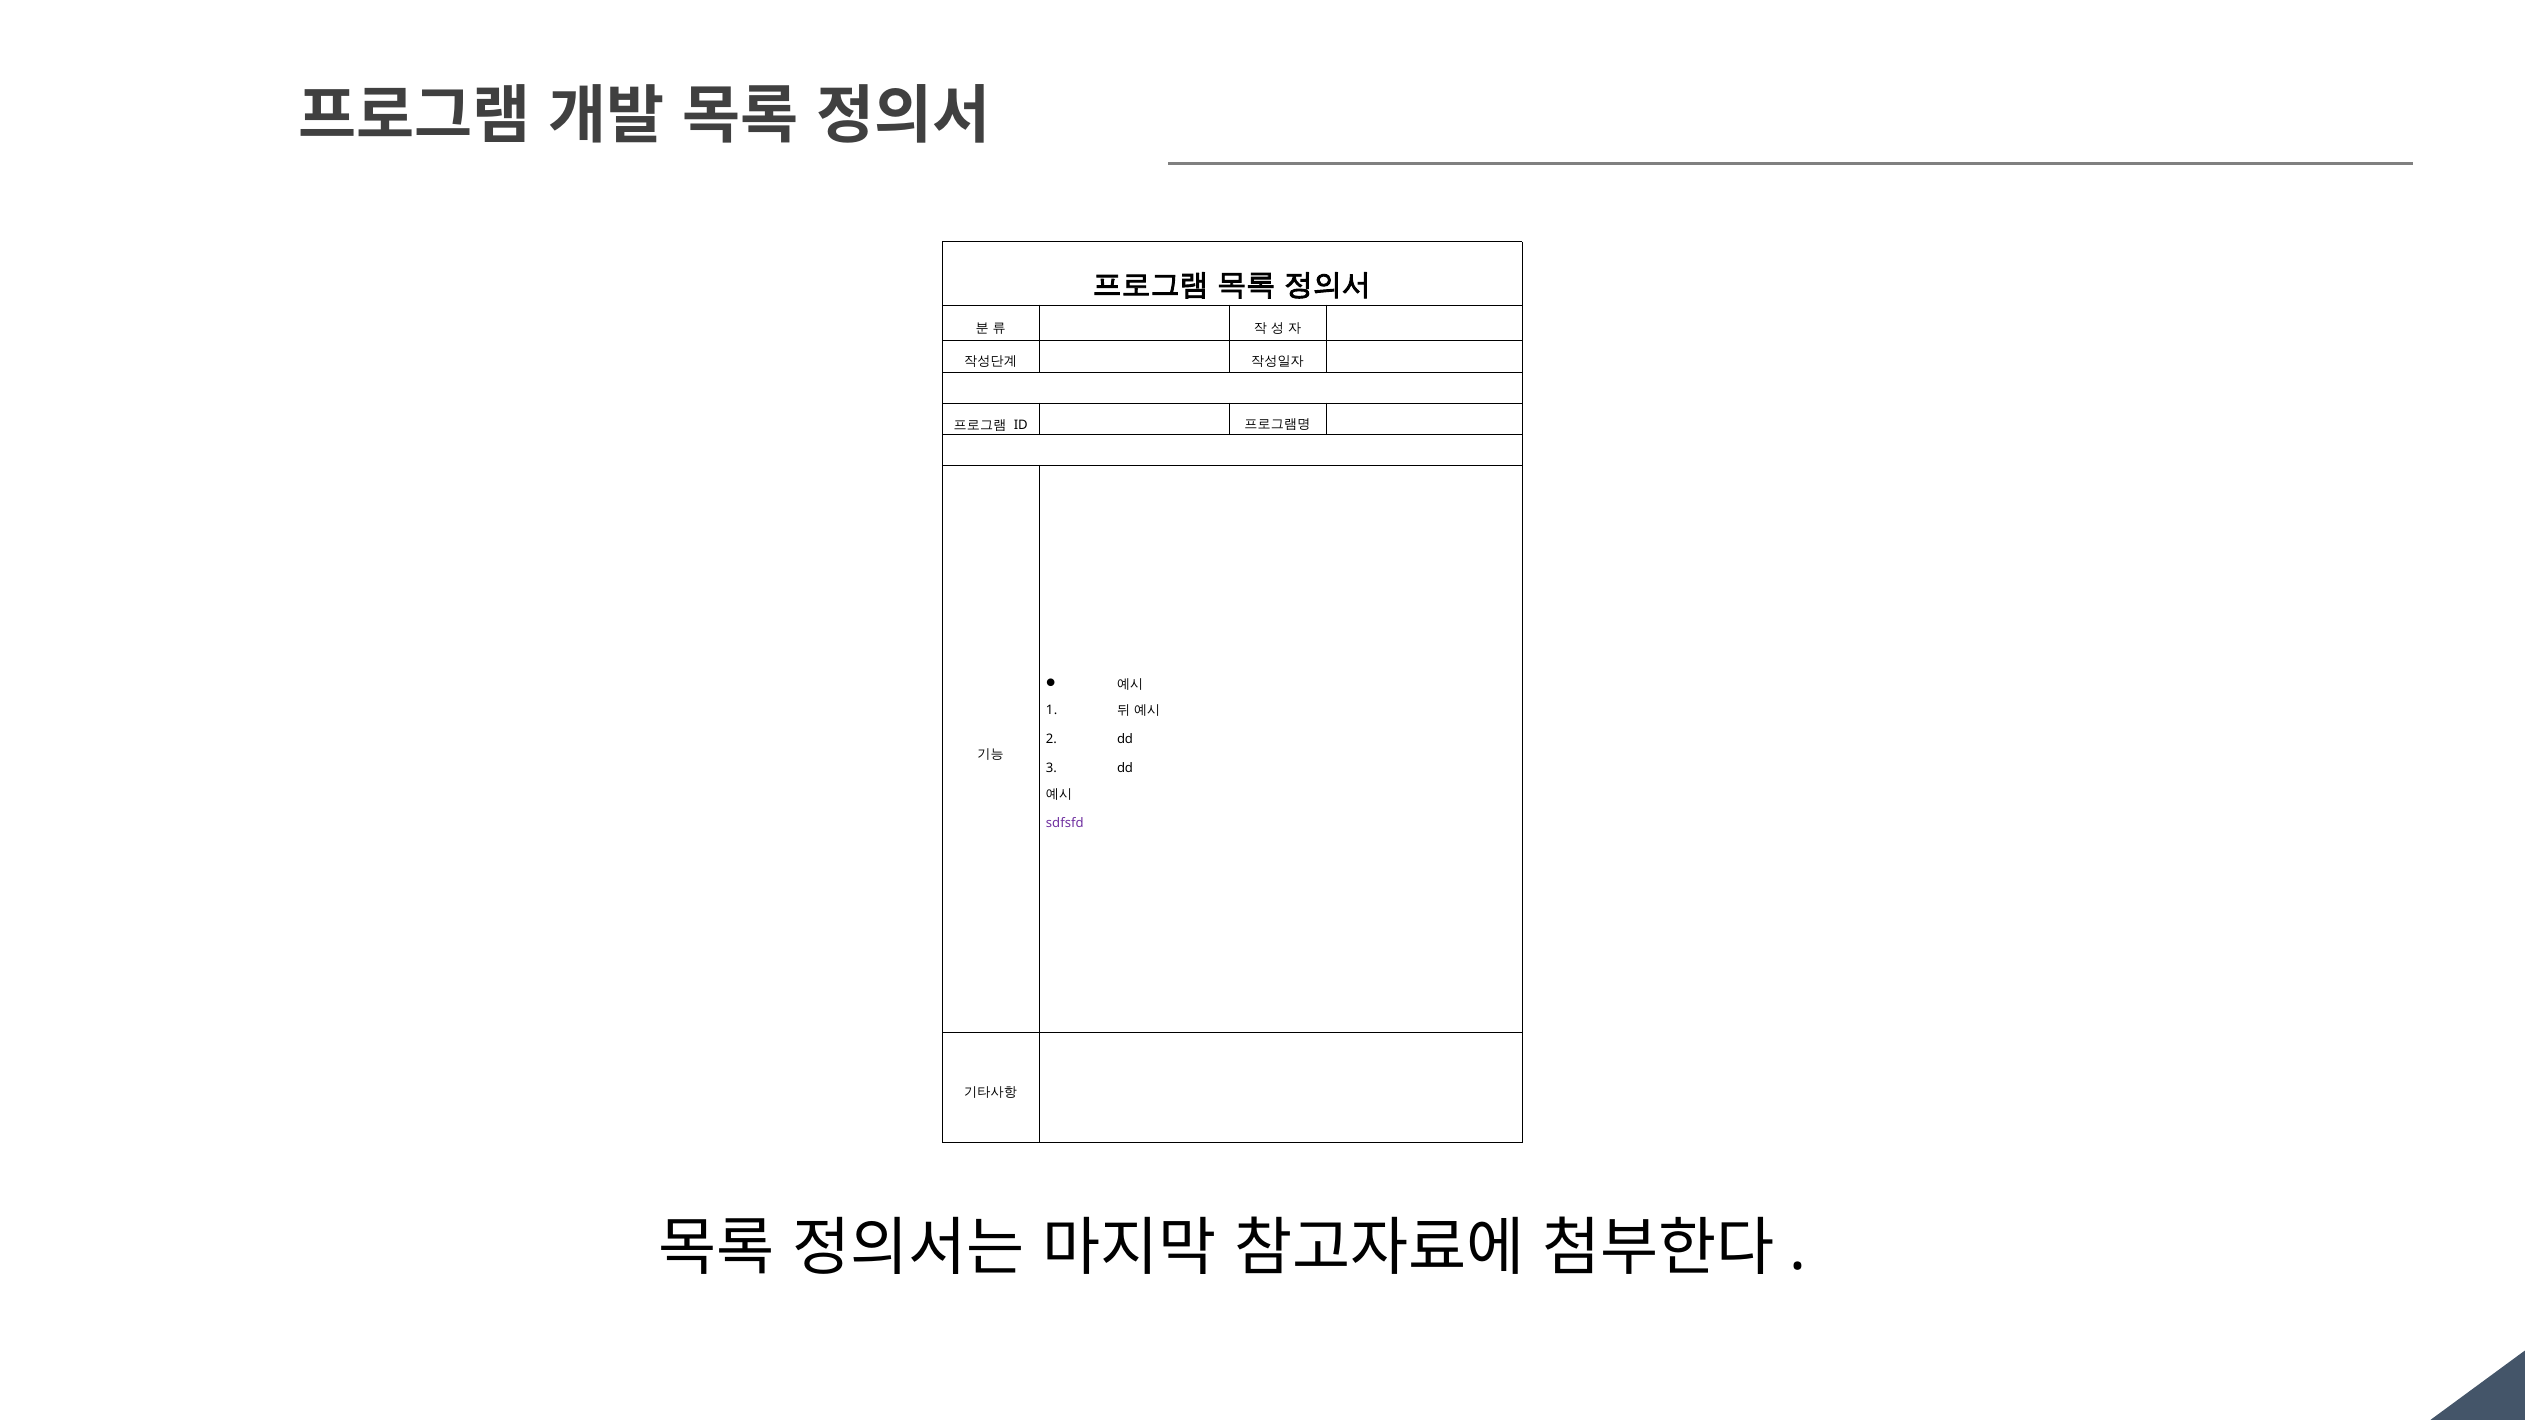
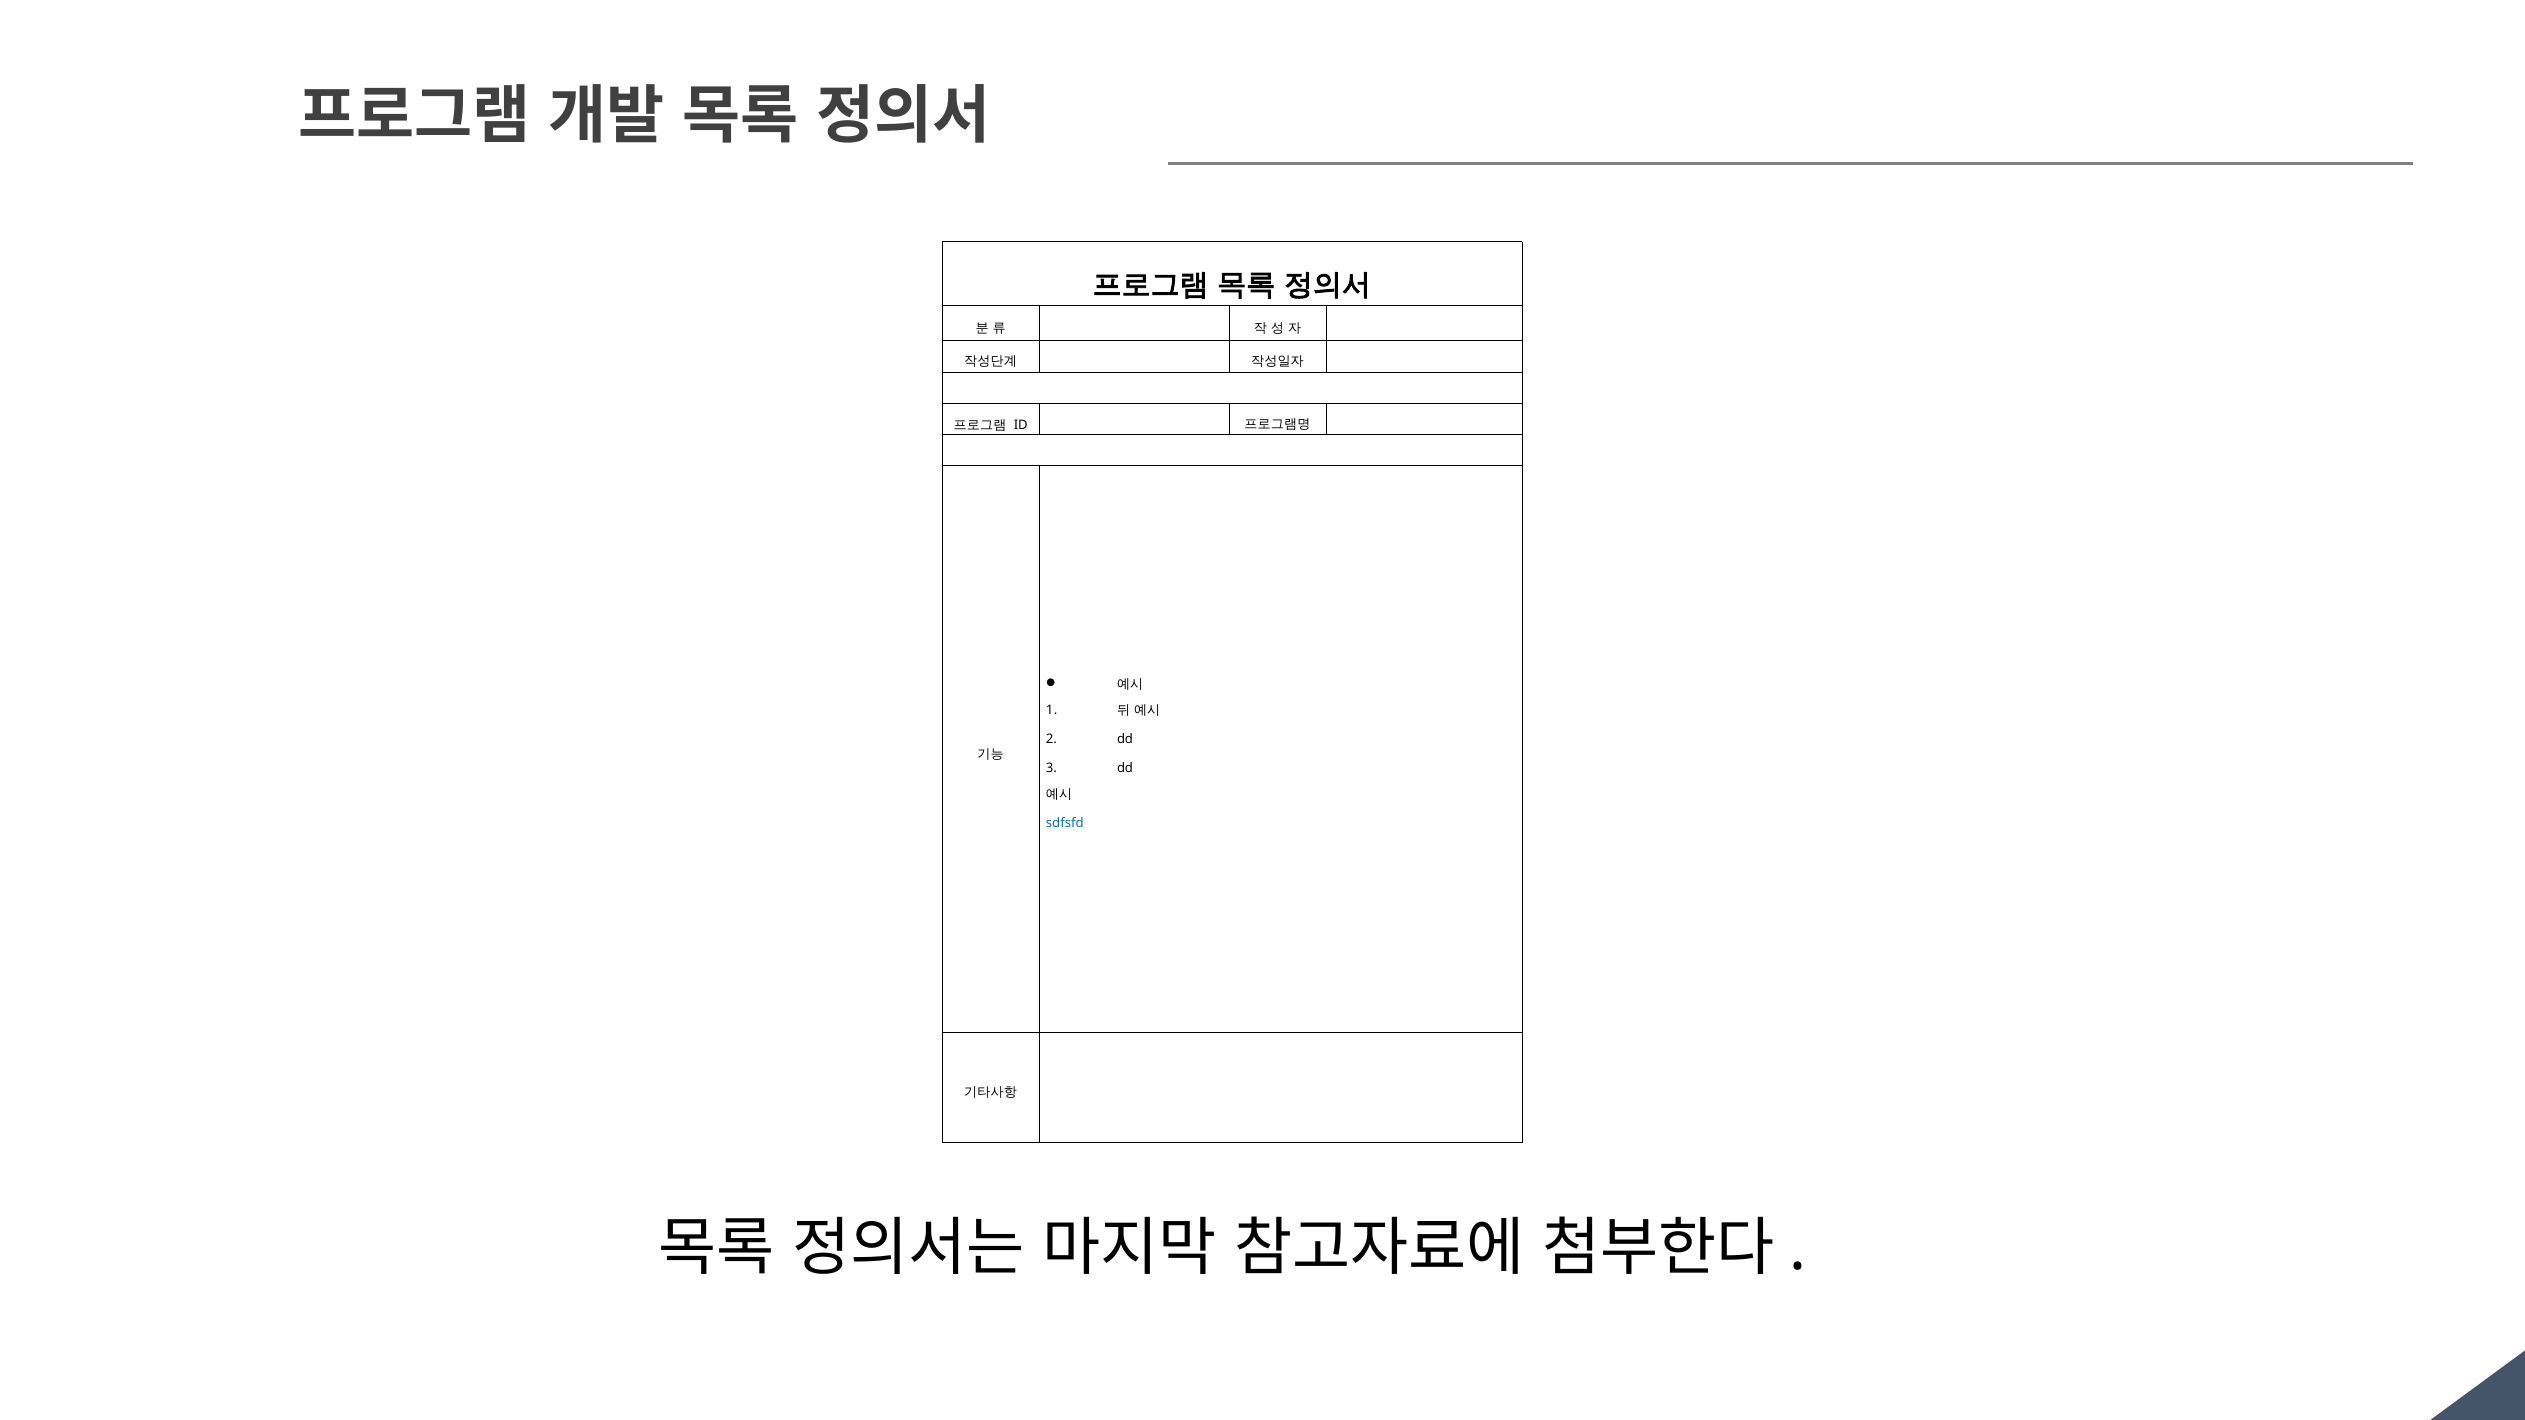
sdfsfd colour: purple -> blue (1065, 824)
